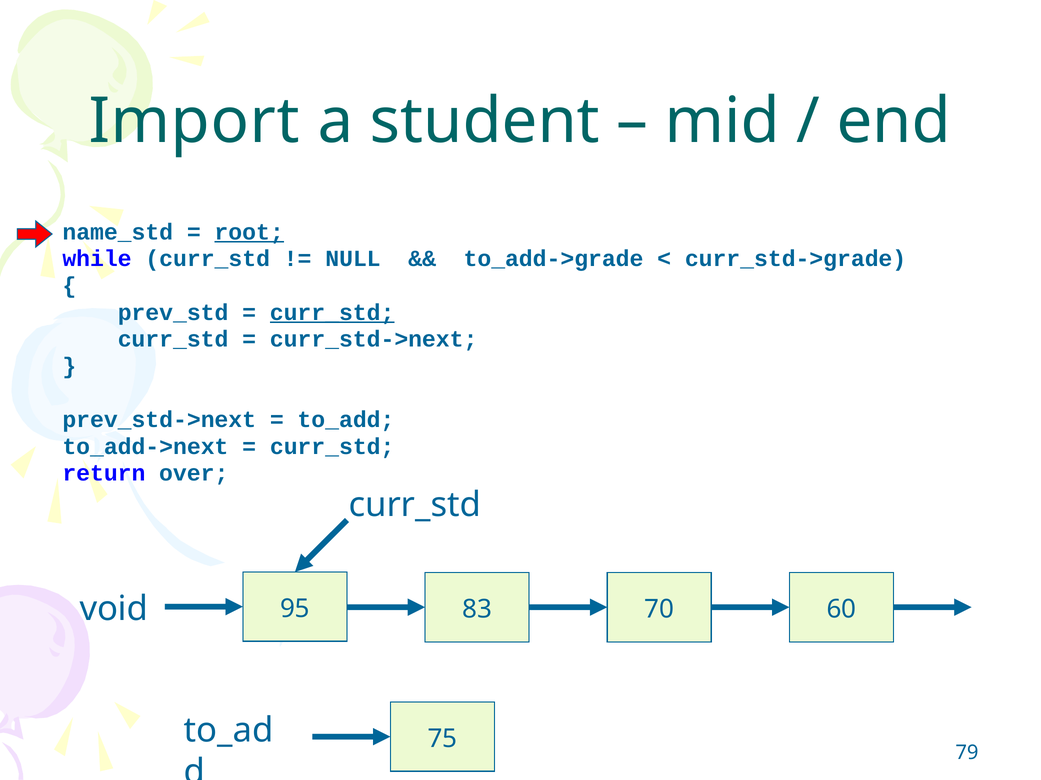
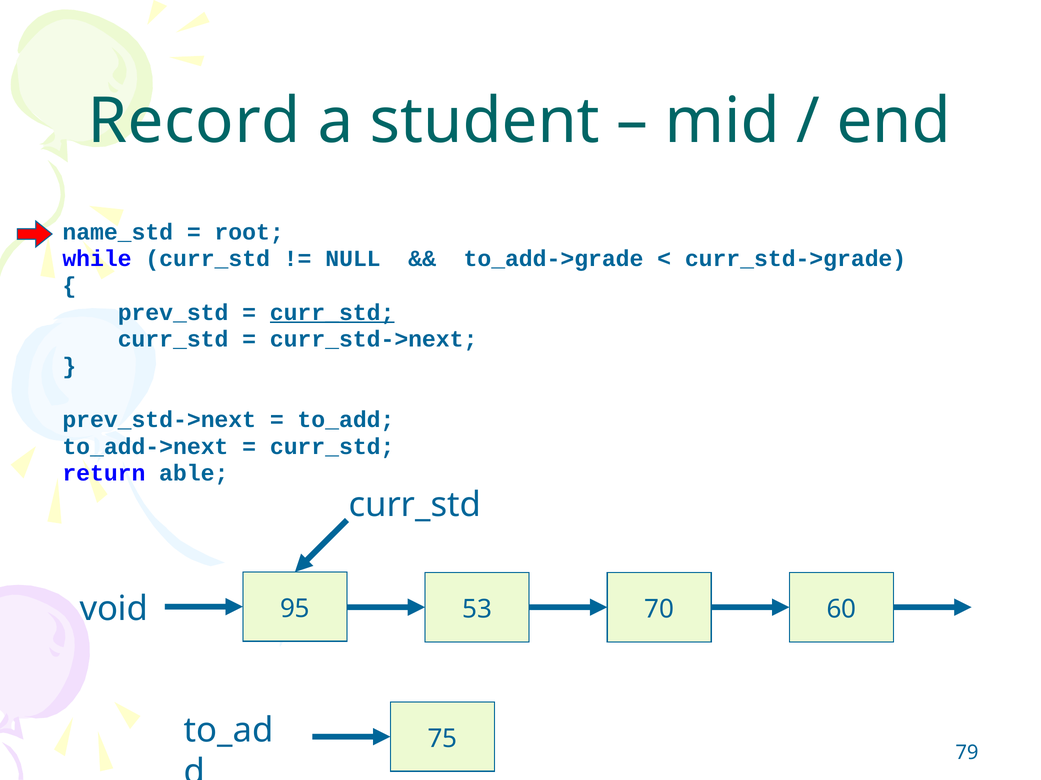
Import: Import -> Record (194, 121)
root underline: present -> none (249, 232)
over: over -> able (194, 474)
83: 83 -> 53 (477, 610)
